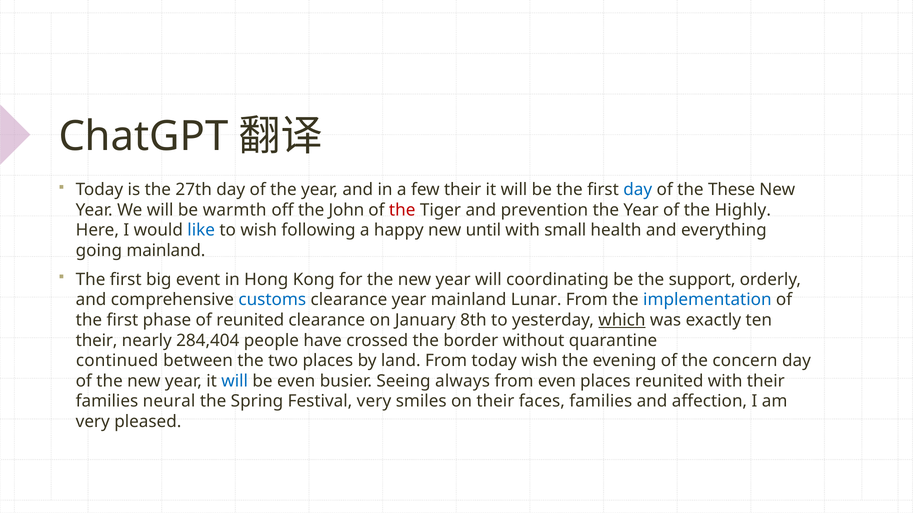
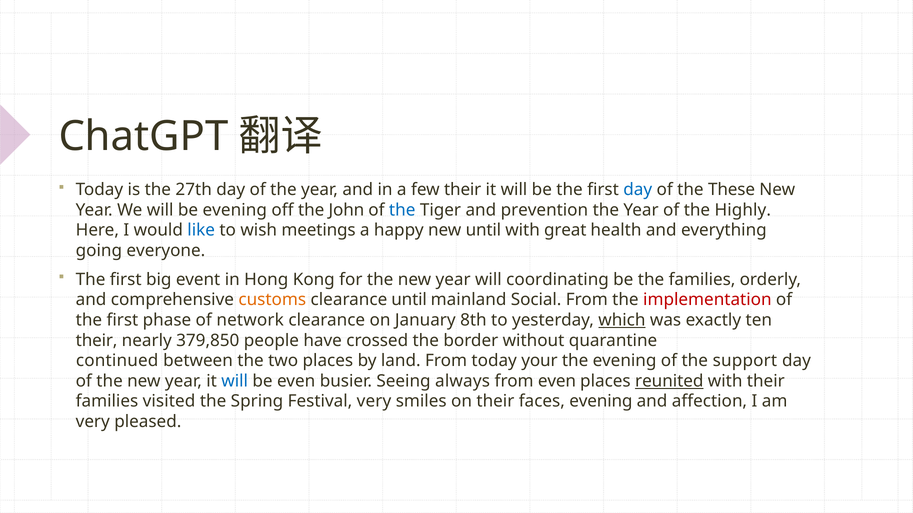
be warmth: warmth -> evening (235, 210)
the colour: red -> blue (402, 210)
following: following -> meetings (319, 231)
small: small -> great (565, 231)
going mainland: mainland -> everyone (166, 251)
the support: support -> families (702, 280)
customs colour: blue -> orange (272, 300)
clearance year: year -> until (409, 300)
Lunar: Lunar -> Social (536, 300)
implementation colour: blue -> red (707, 300)
of reunited: reunited -> network (250, 320)
284,404: 284,404 -> 379,850 (208, 341)
today wish: wish -> your (539, 361)
concern: concern -> support (745, 361)
reunited underline: none -> present (669, 381)
neural: neural -> visited (169, 402)
faces families: families -> evening (601, 402)
